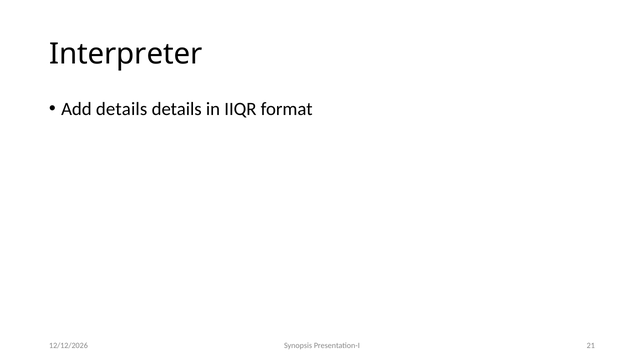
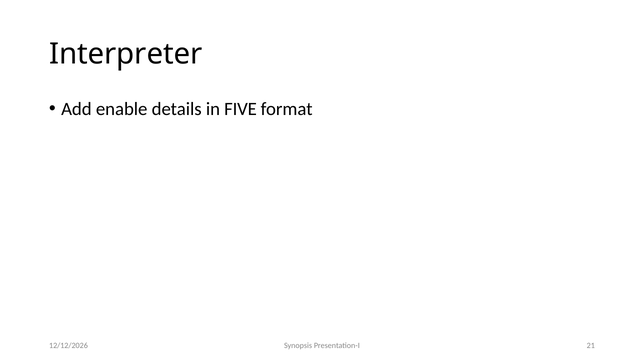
Add details: details -> enable (122, 109)
IIQR: IIQR -> FIVE (241, 109)
